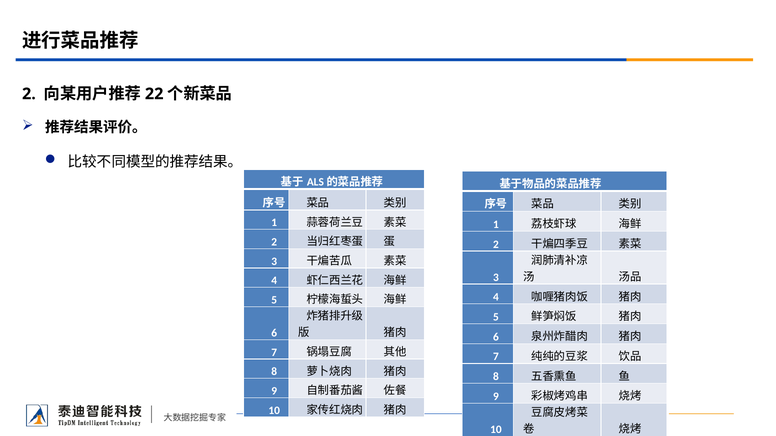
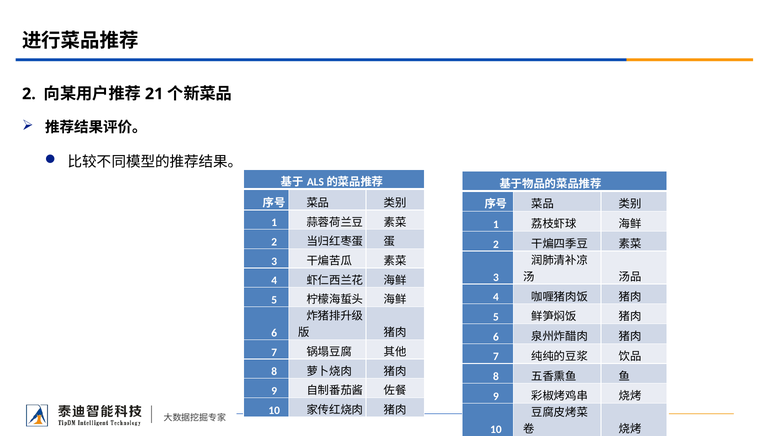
22: 22 -> 21 (154, 94)
